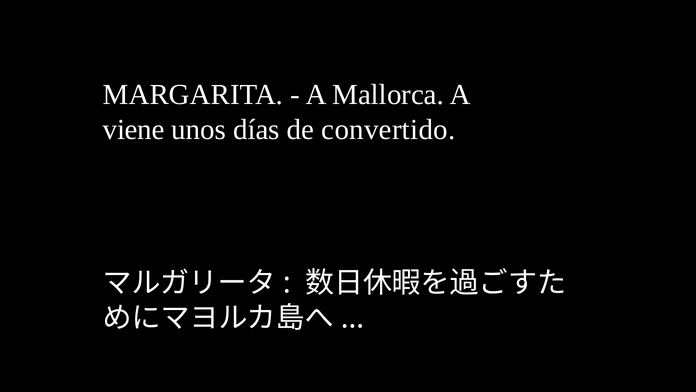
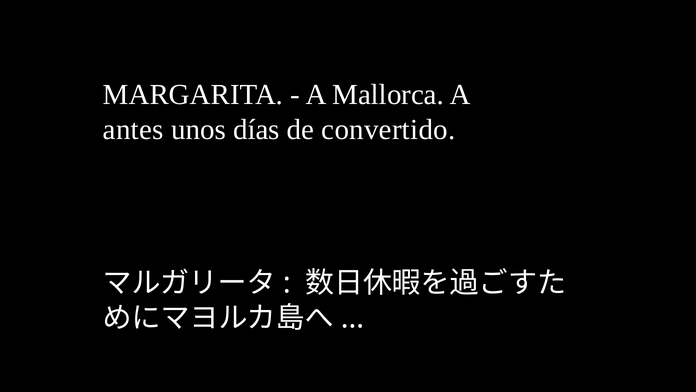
viene: viene -> antes (133, 129)
